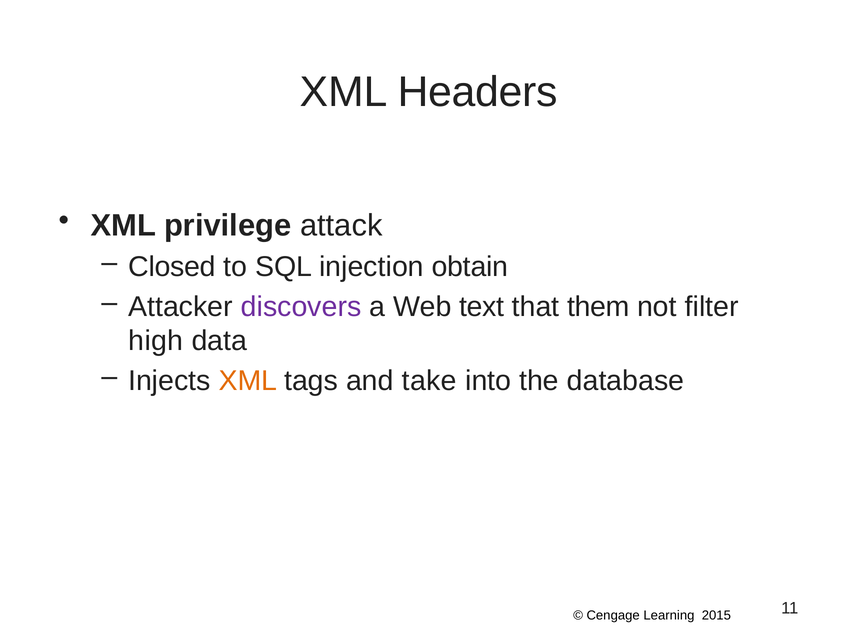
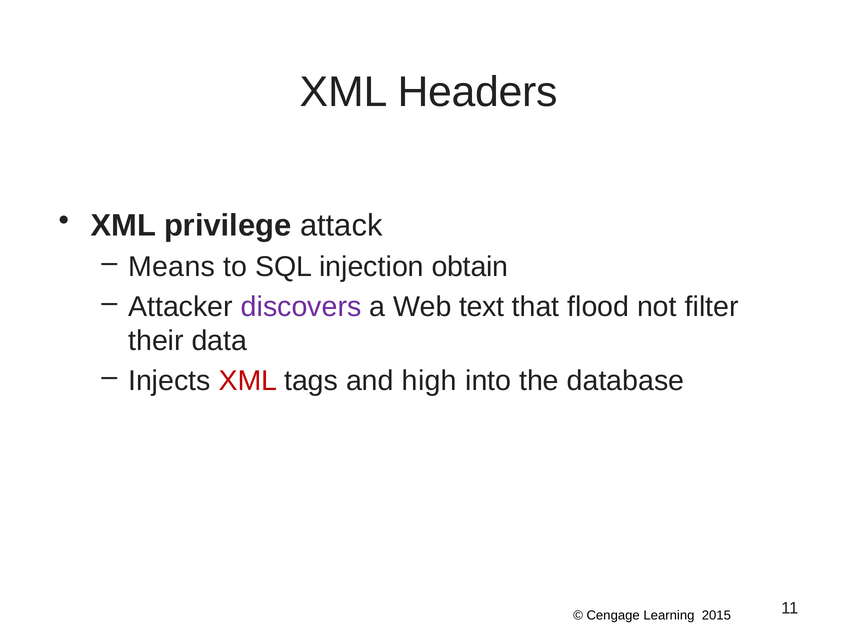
Closed: Closed -> Means (172, 267)
them: them -> flood (598, 307)
high: high -> their (156, 341)
XML colour: orange -> red (248, 381)
take: take -> high (429, 381)
